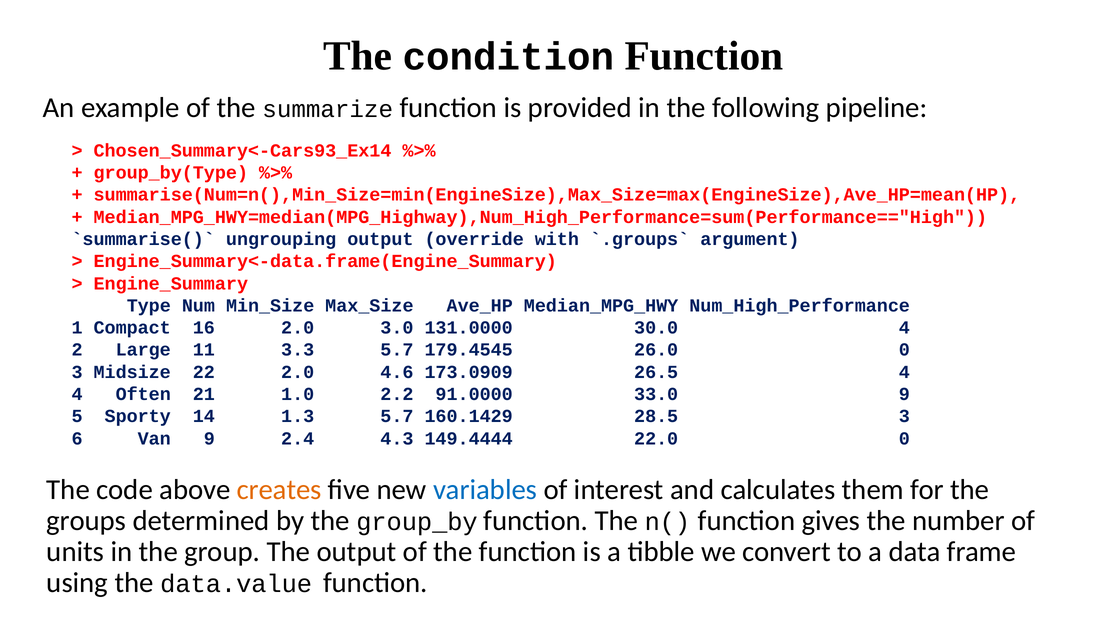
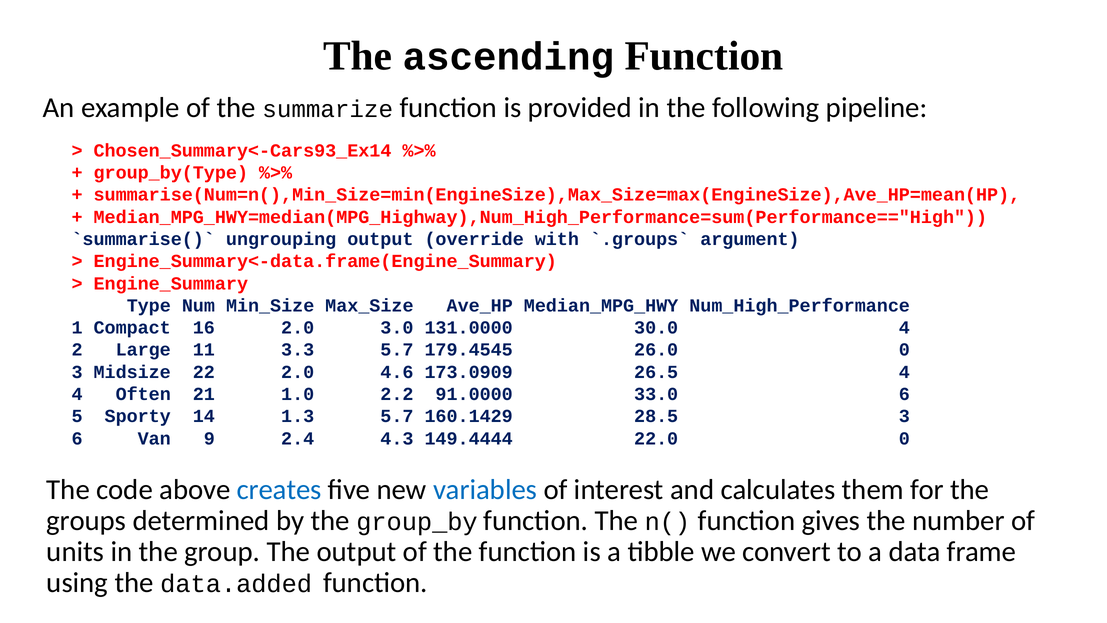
condition: condition -> ascending (508, 57)
33.0 9: 9 -> 6 (904, 394)
creates colour: orange -> blue (279, 489)
data.value: data.value -> data.added (236, 584)
